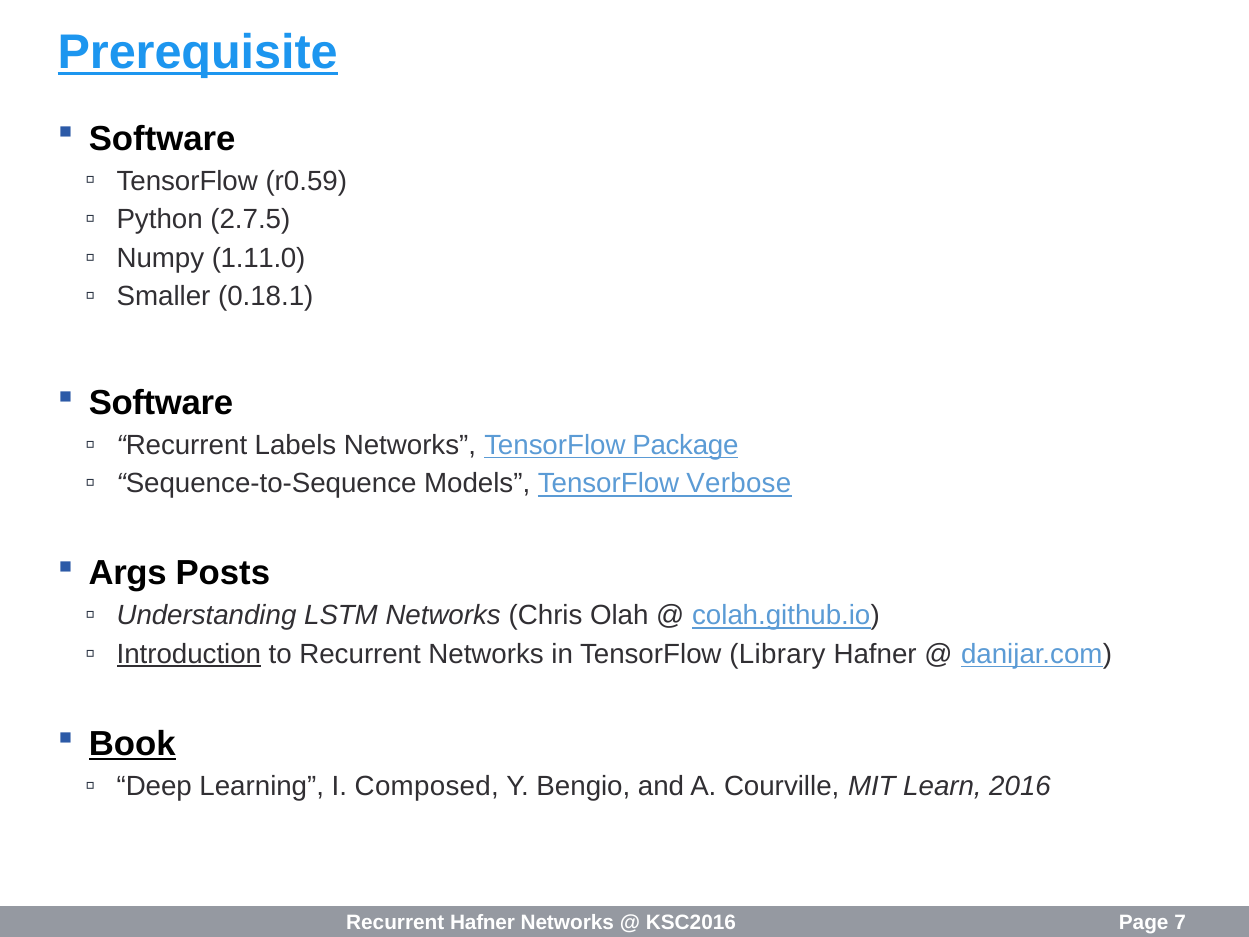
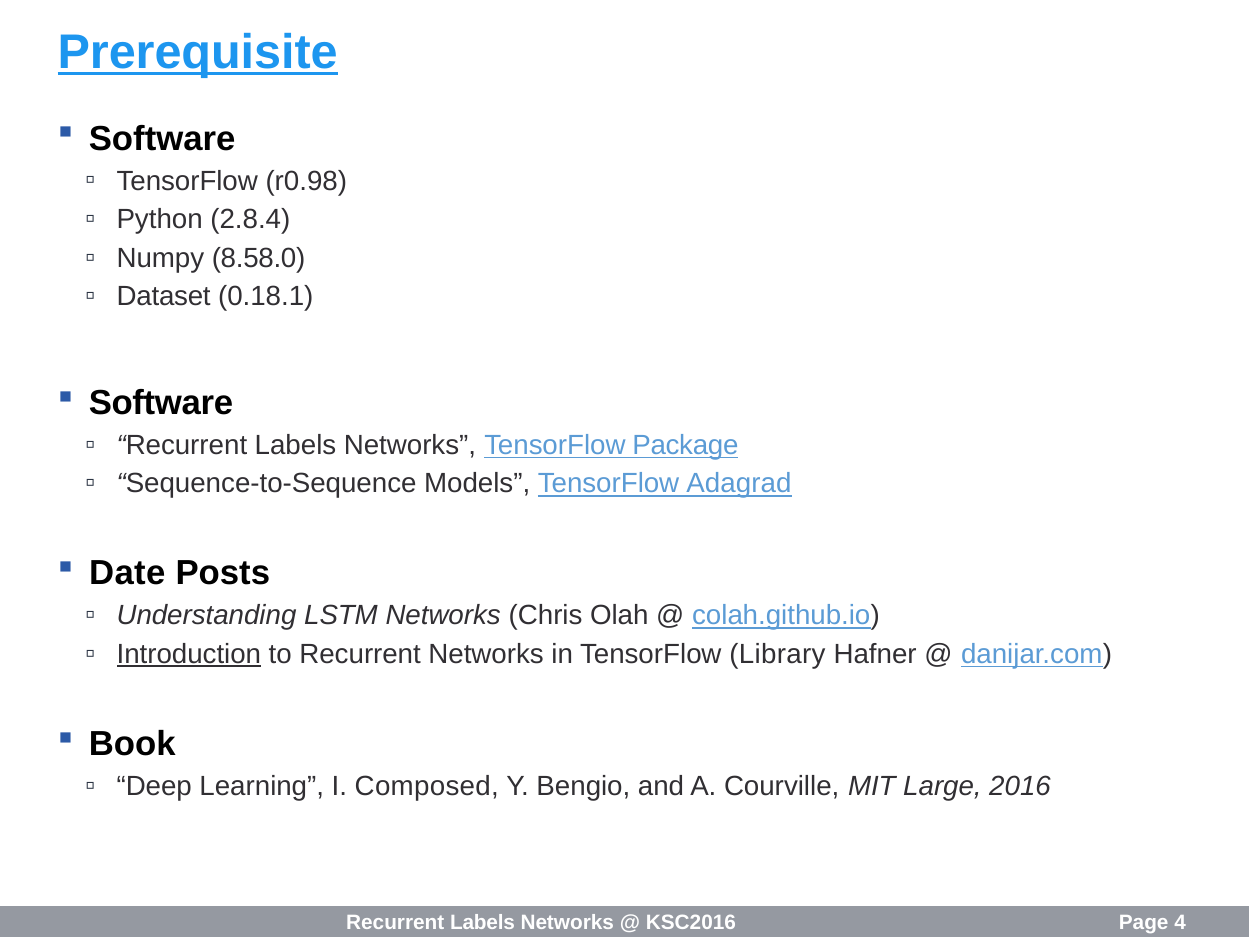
r0.59: r0.59 -> r0.98 (306, 181)
2.7.5: 2.7.5 -> 2.8.4 (250, 220)
1.11.0: 1.11.0 -> 8.58.0 (259, 258)
Smaller: Smaller -> Dataset (164, 297)
Verbose: Verbose -> Adagrad (739, 484)
Args: Args -> Date (127, 573)
Book underline: present -> none (132, 744)
Learn: Learn -> Large (942, 786)
Hafner: Hafner -> Labels (483, 923)
7: 7 -> 4 (1180, 923)
